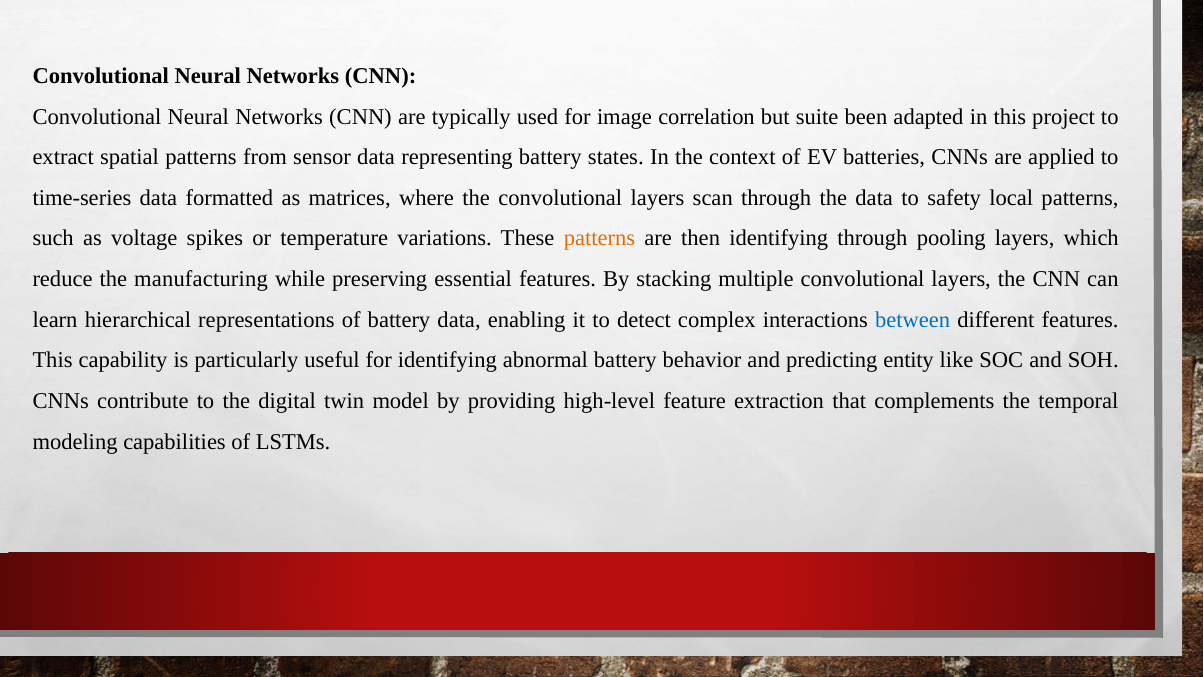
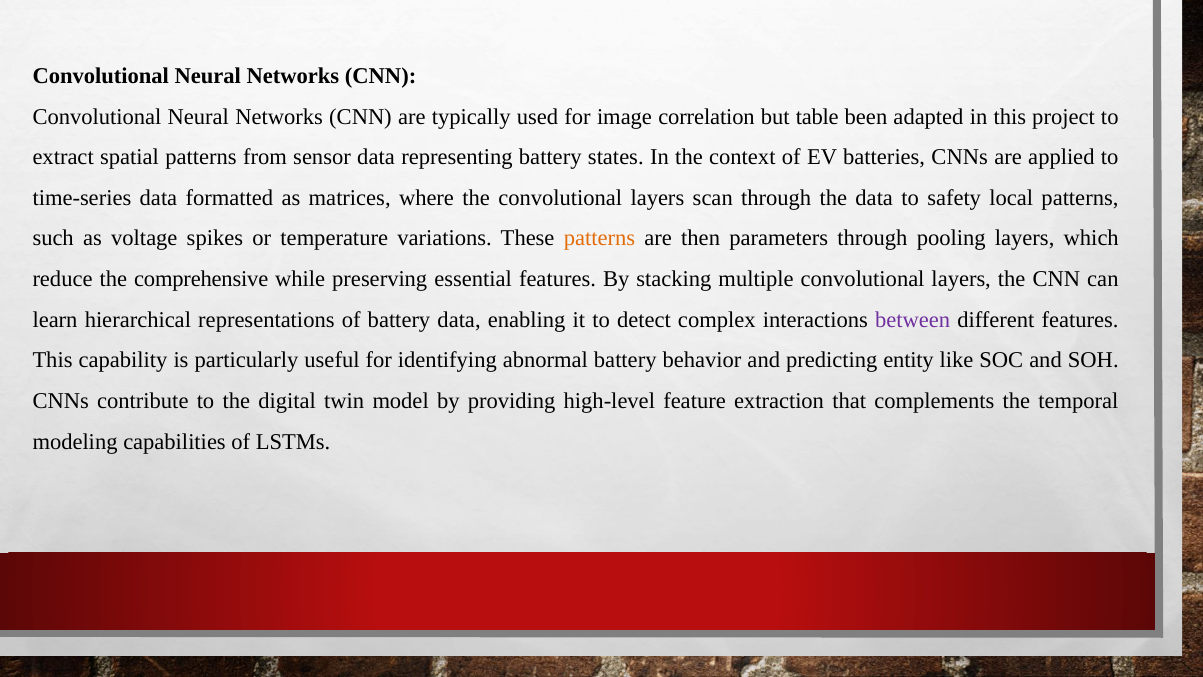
suite: suite -> table (817, 117)
then identifying: identifying -> parameters (779, 238)
manufacturing: manufacturing -> comprehensive (201, 279)
between colour: blue -> purple (913, 320)
